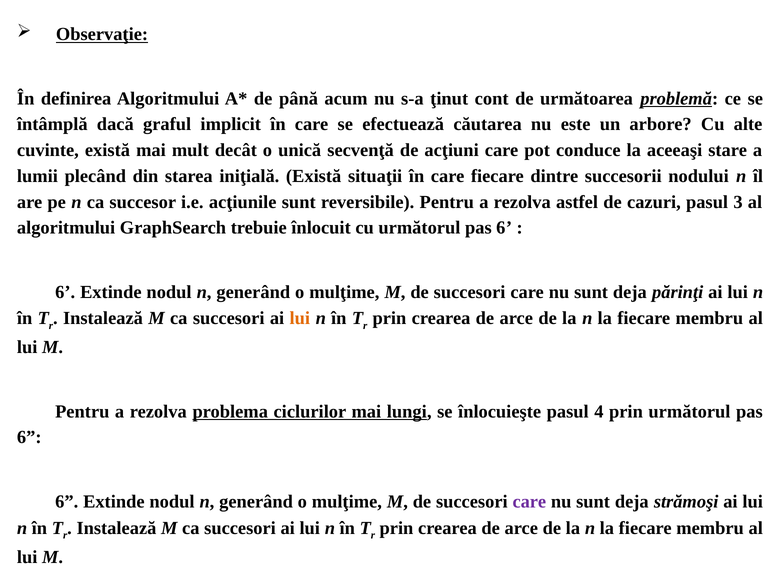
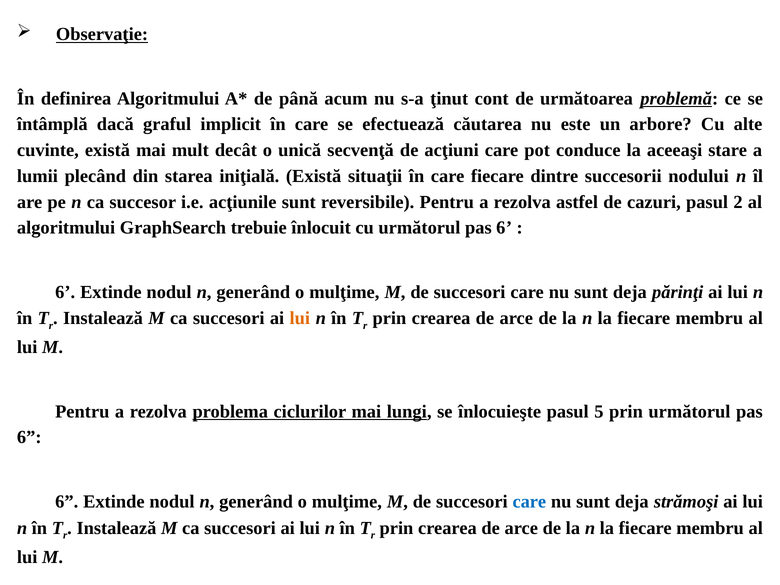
3: 3 -> 2 (738, 202)
4: 4 -> 5 (599, 412)
care colour: purple -> blue (529, 502)
